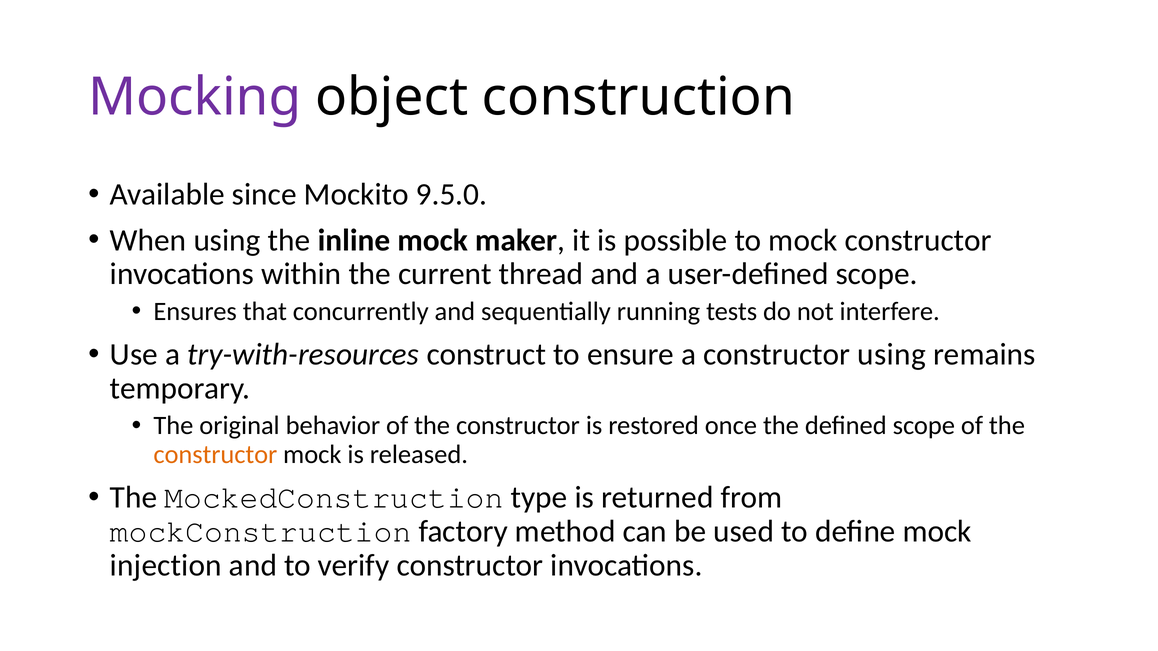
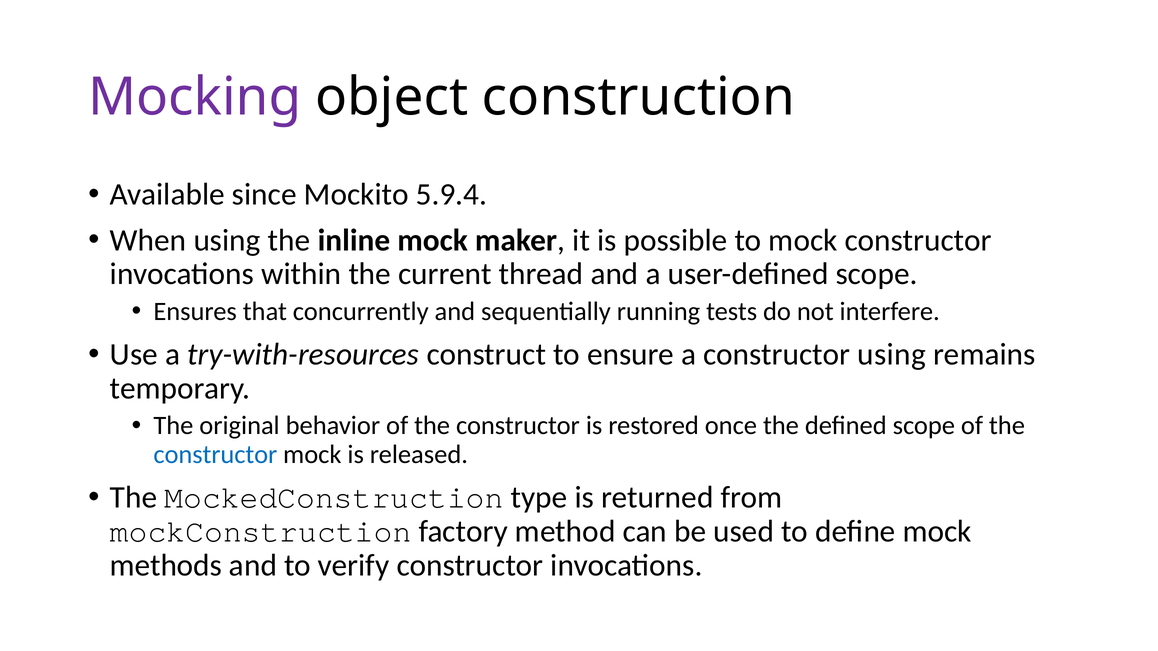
9.5.0: 9.5.0 -> 5.9.4 (451, 194)
constructor colour: orange -> blue (215, 455)
injection: injection -> methods (166, 566)
